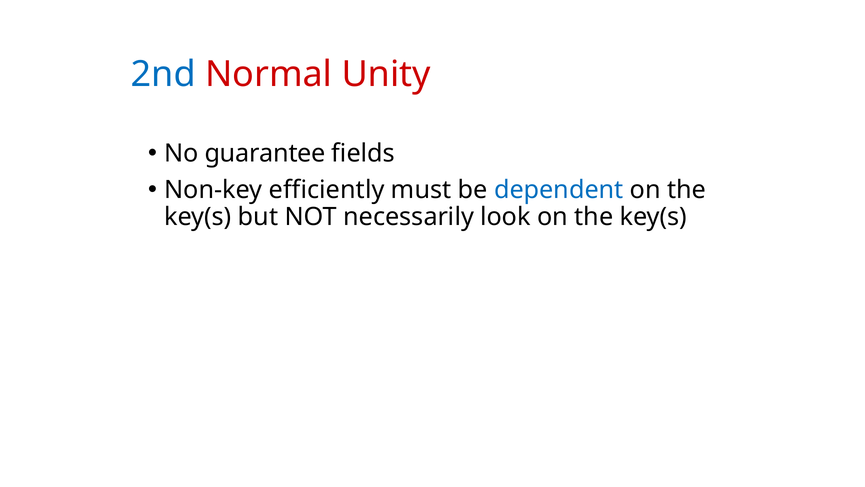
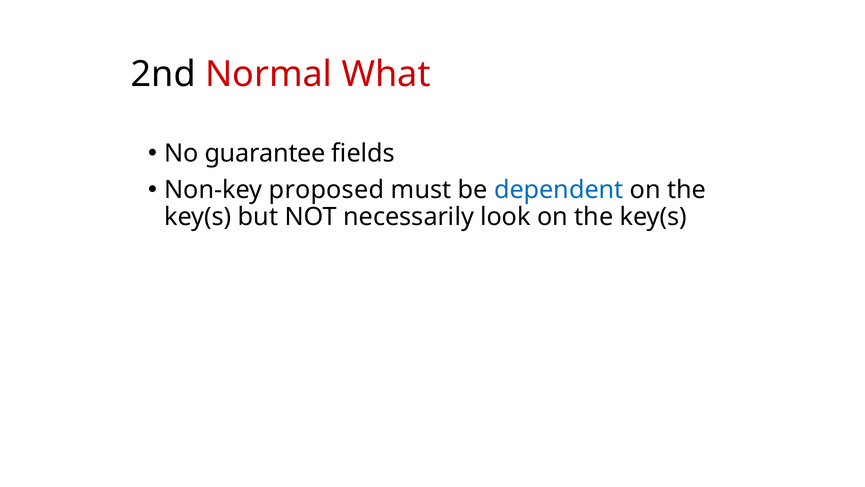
2nd colour: blue -> black (163, 74)
Unity: Unity -> What (386, 74)
efficiently: efficiently -> proposed (327, 190)
